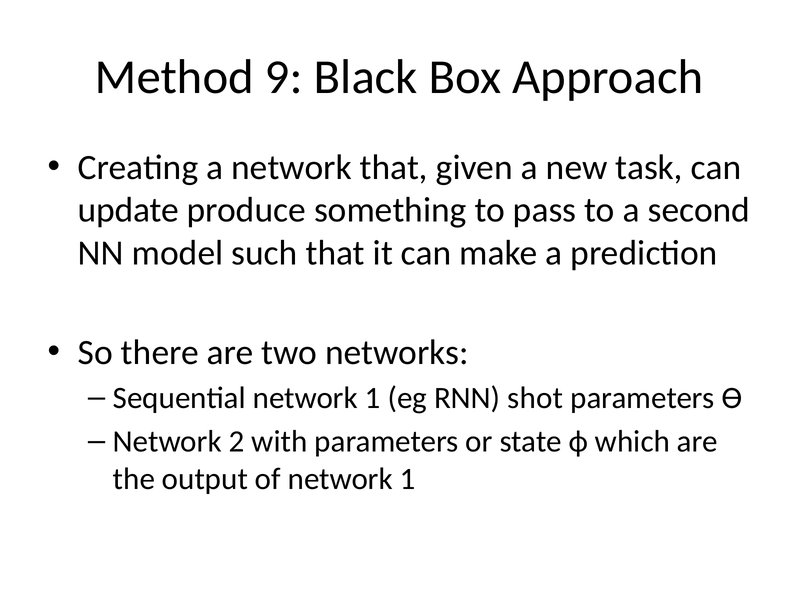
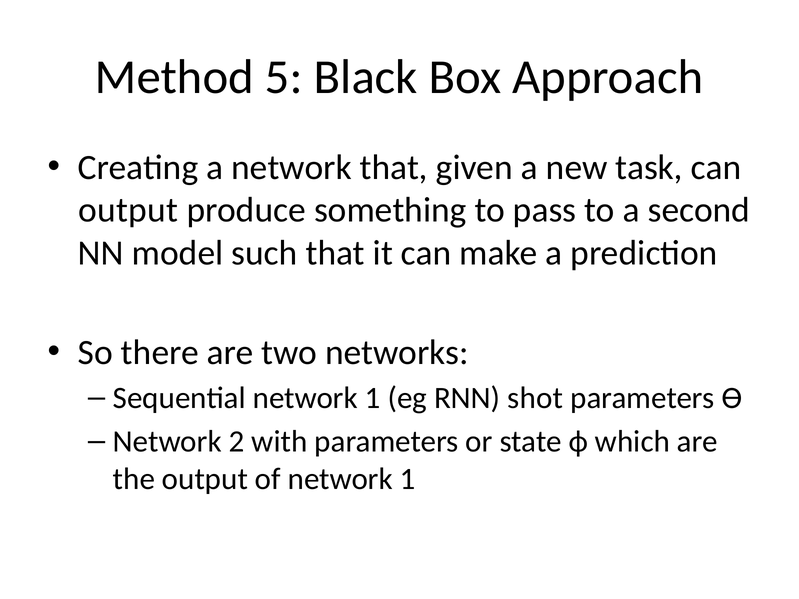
9: 9 -> 5 (284, 77)
update: update -> output (128, 210)
